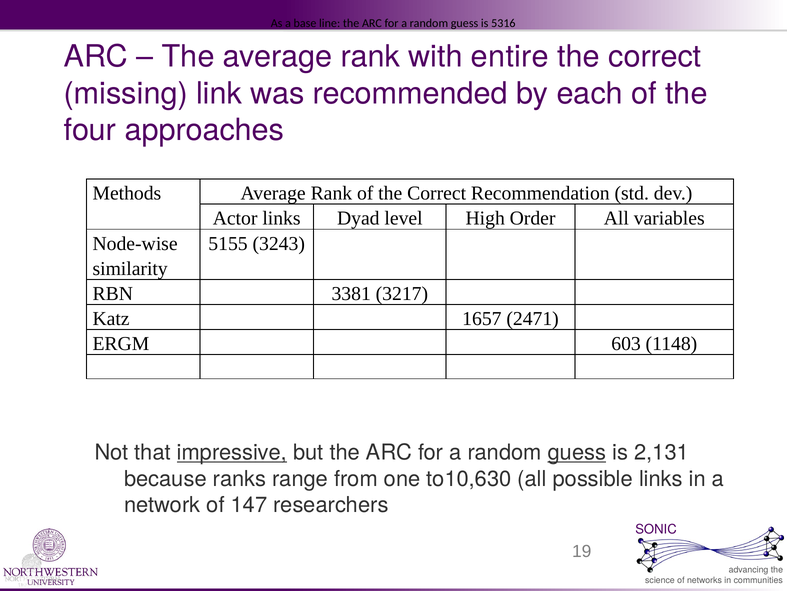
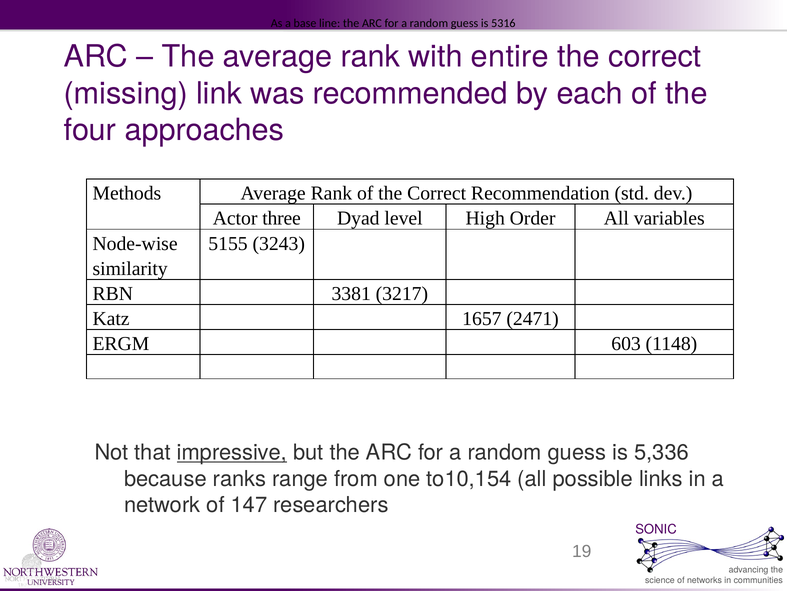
Actor links: links -> three (282, 218)
guess underline: present -> none (577, 452)
2,131: 2,131 -> 5,336 (661, 452)
to10,630: to10,630 -> to10,154 (469, 478)
